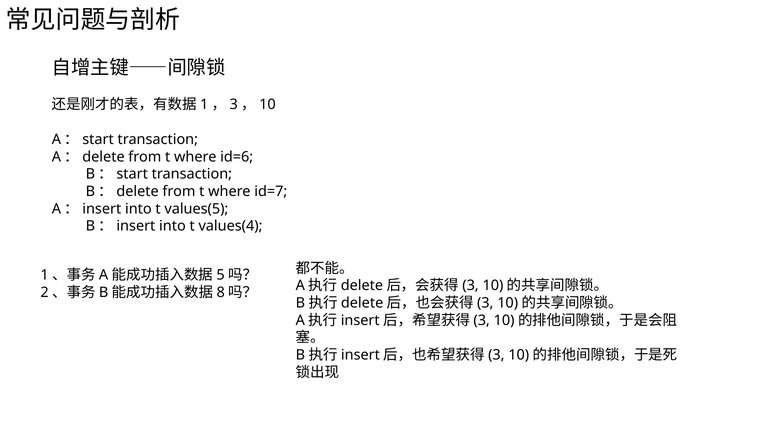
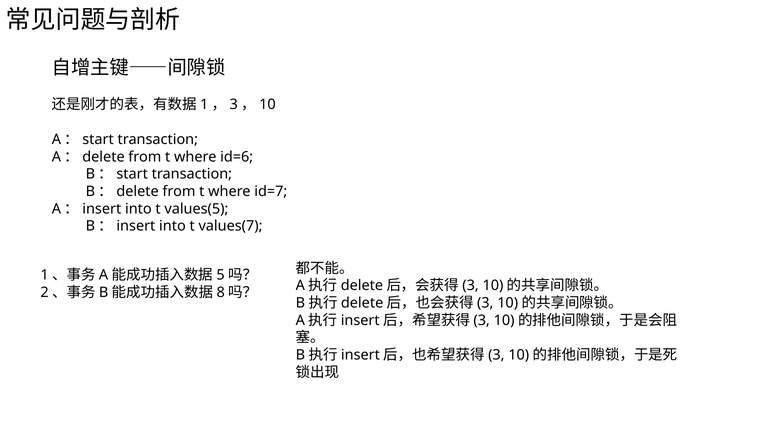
values(4: values(4 -> values(7 (231, 226)
